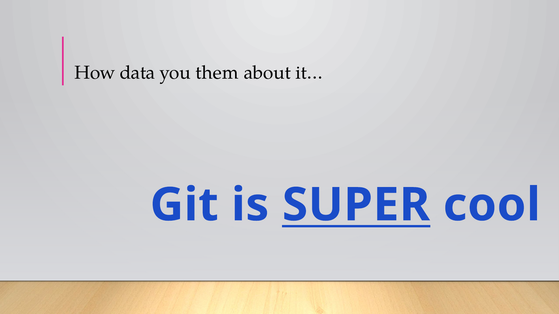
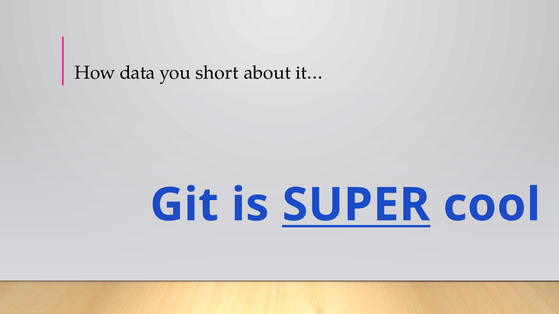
them: them -> short (217, 73)
